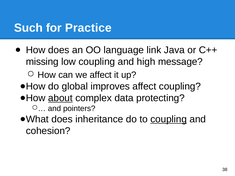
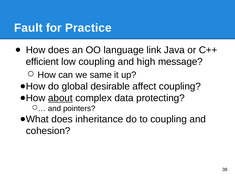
Such: Such -> Fault (28, 28)
missing: missing -> efficient (42, 62)
we affect: affect -> same (101, 75)
improves: improves -> desirable (110, 86)
coupling underline: present -> none (169, 119)
